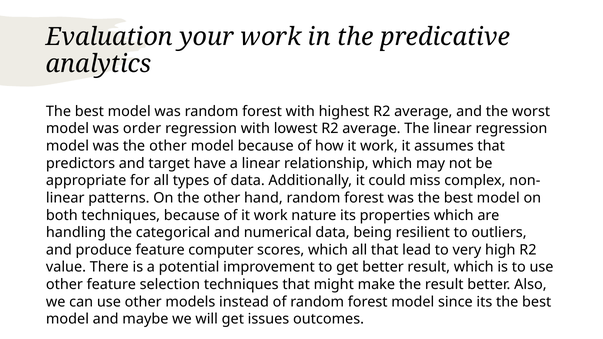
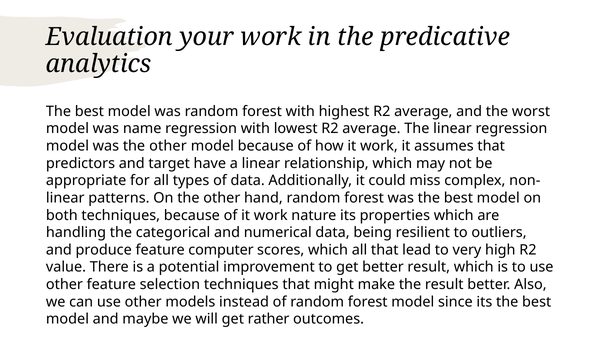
order: order -> name (142, 129)
issues: issues -> rather (269, 319)
